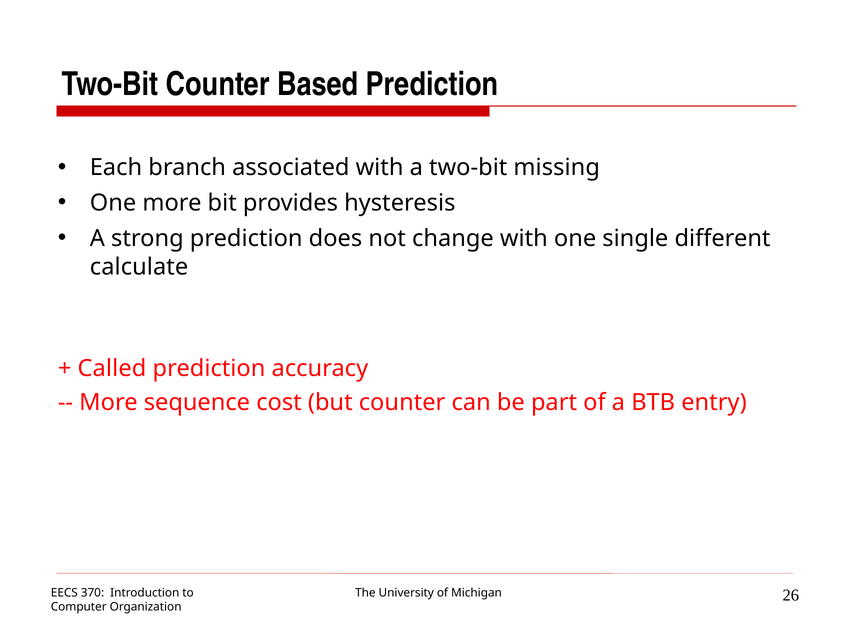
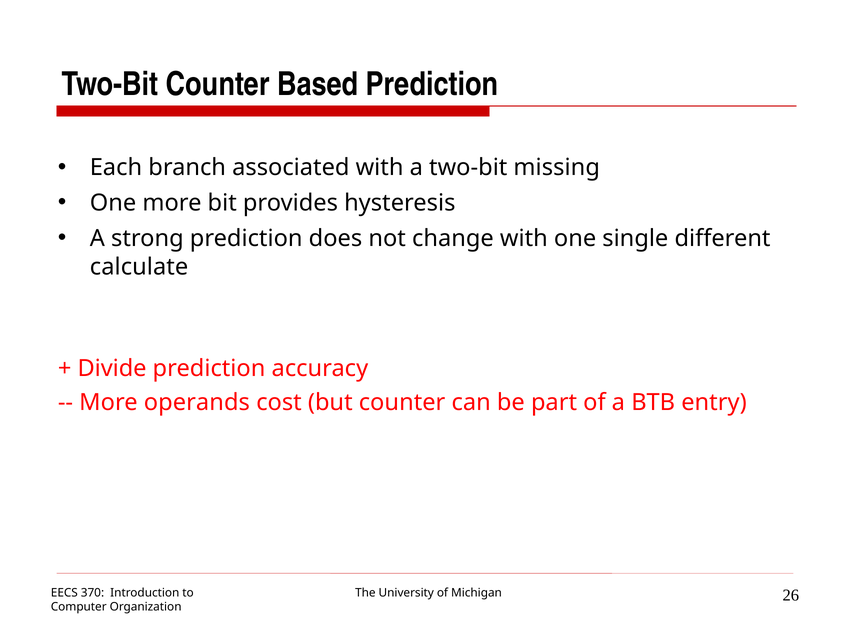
Called: Called -> Divide (112, 369)
sequence: sequence -> operands (197, 403)
